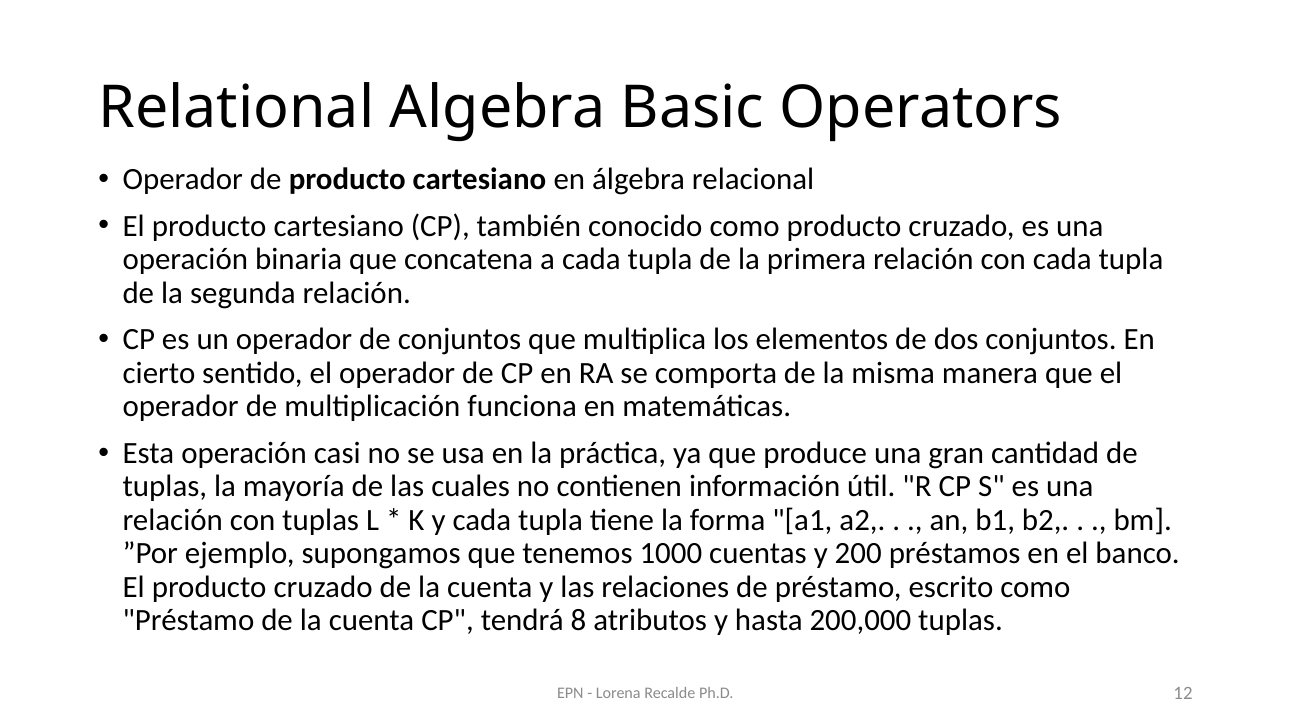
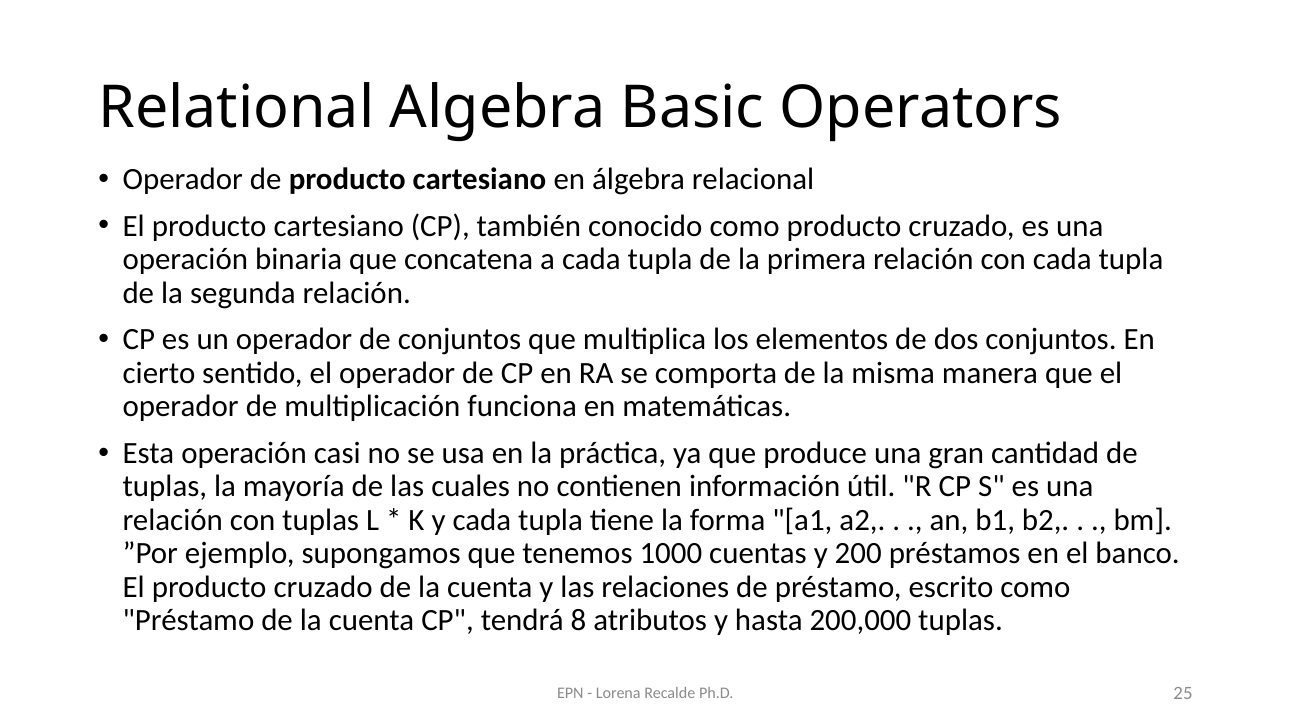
12: 12 -> 25 (1183, 694)
